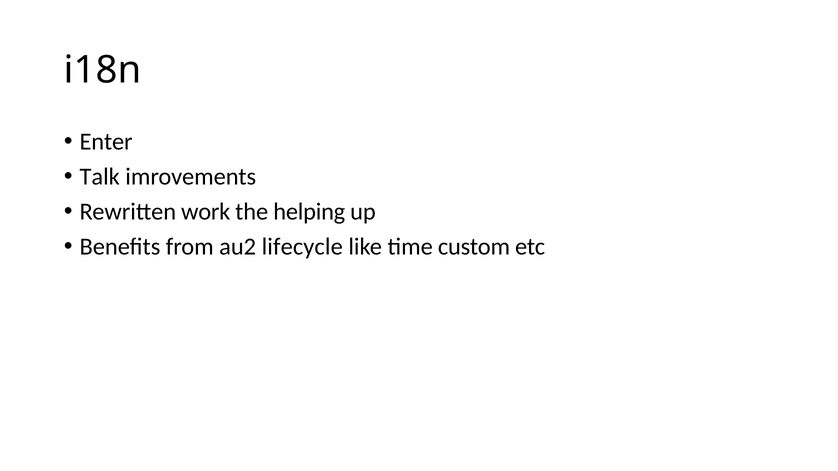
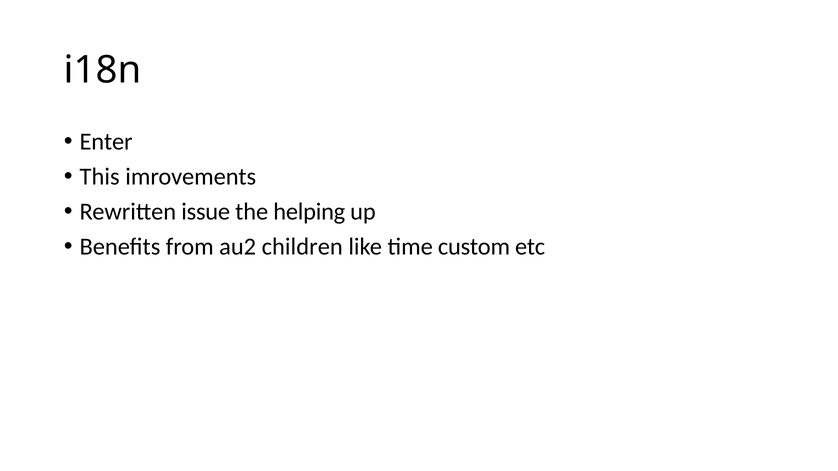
Talk: Talk -> This (100, 177)
work: work -> issue (206, 212)
lifecycle: lifecycle -> children (302, 247)
